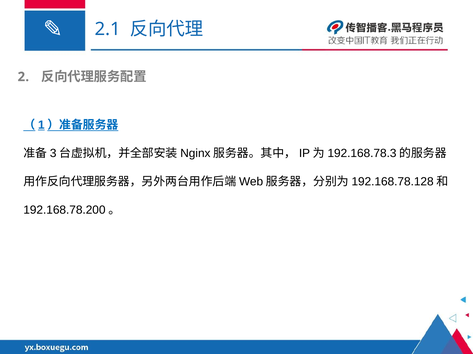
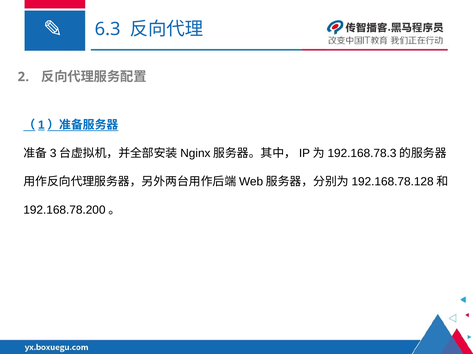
2.1: 2.1 -> 6.3 (108, 29)
